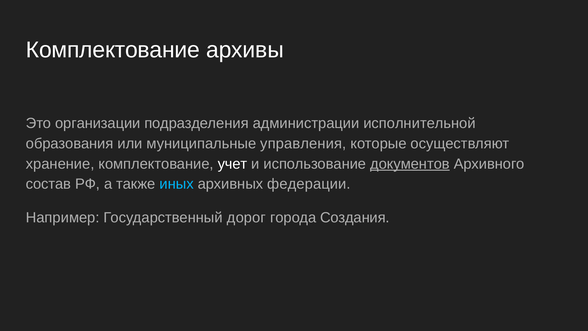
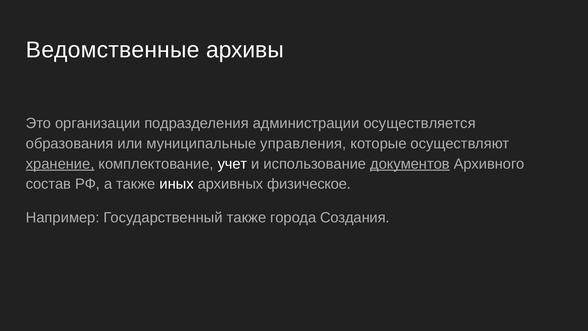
Комплектование: Комплектование -> Ведомственные (113, 50)
исполнительной: исполнительной -> осуществляется (420, 123)
хранение underline: none -> present (60, 164)
иных colour: light blue -> white (177, 184)
федерации: федерации -> физическое (309, 184)
Государственный дорог: дорог -> также (247, 217)
